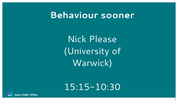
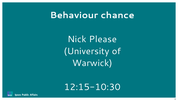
sooner: sooner -> chance (118, 15)
15:15-10:30: 15:15-10:30 -> 12:15-10:30 (92, 87)
